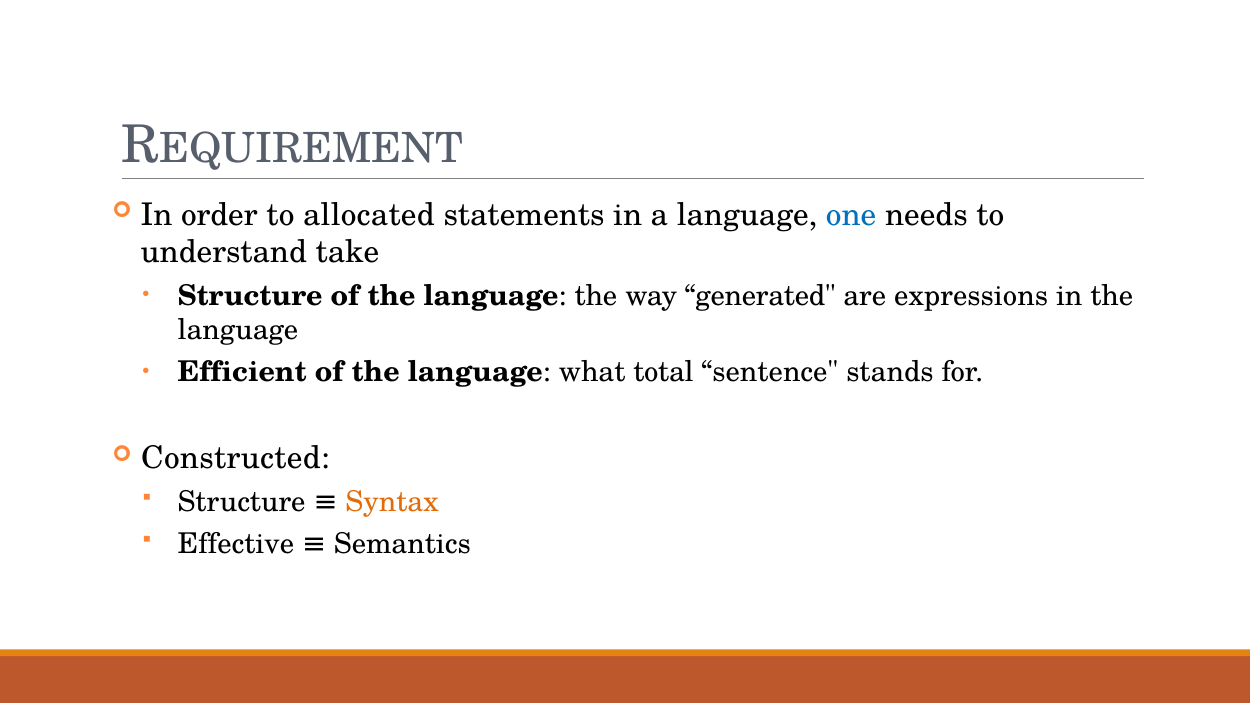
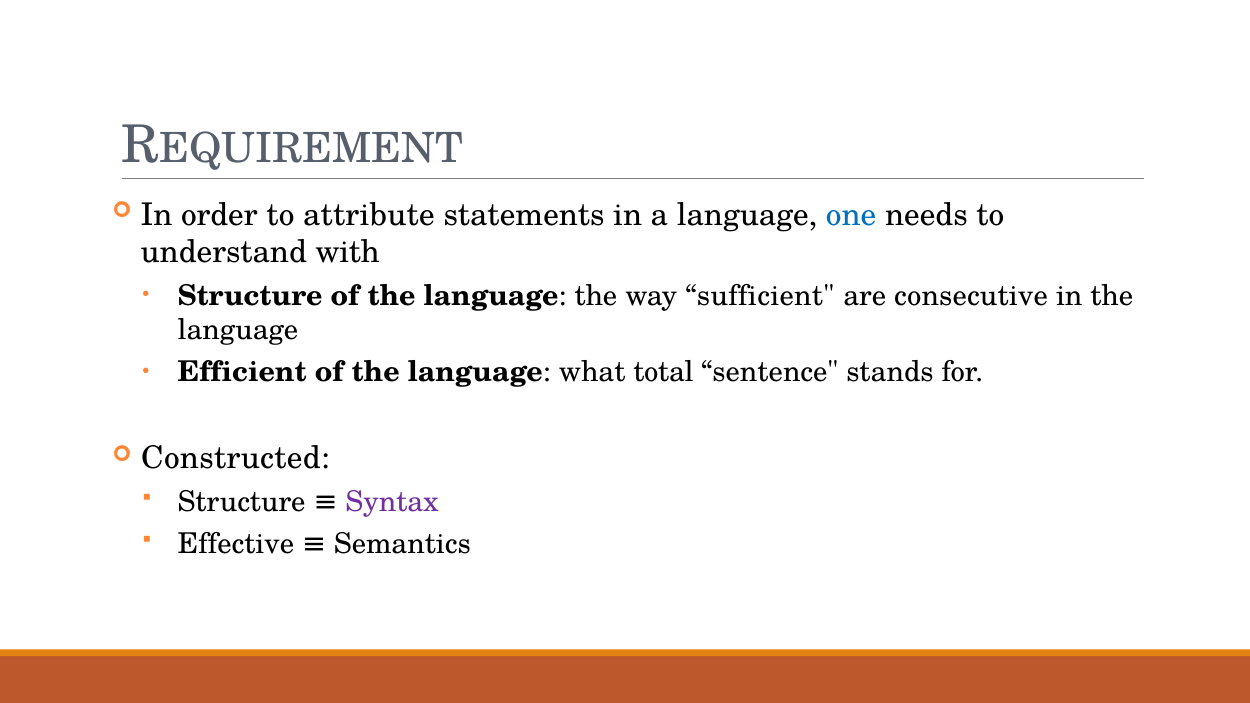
allocated: allocated -> attribute (369, 215)
take: take -> with (348, 252)
generated: generated -> sufficient (760, 296)
expressions: expressions -> consecutive (971, 296)
Syntax colour: orange -> purple (392, 502)
